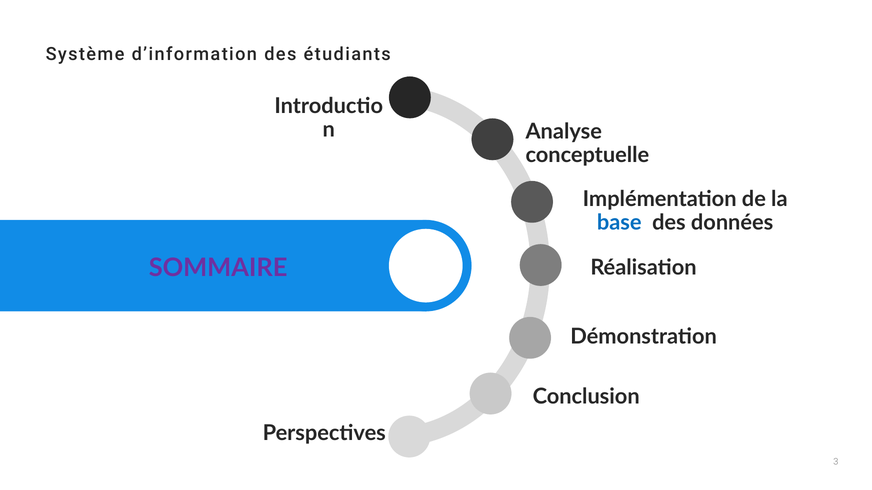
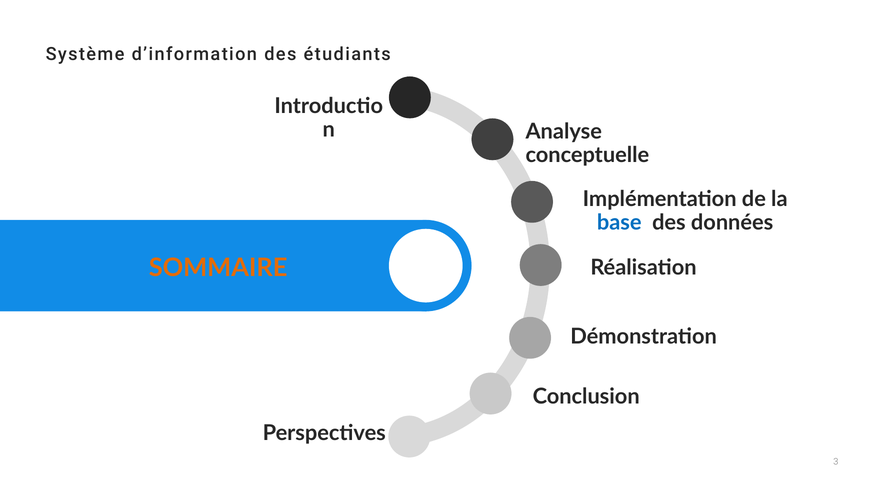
SOMMAIRE colour: purple -> orange (218, 268)
